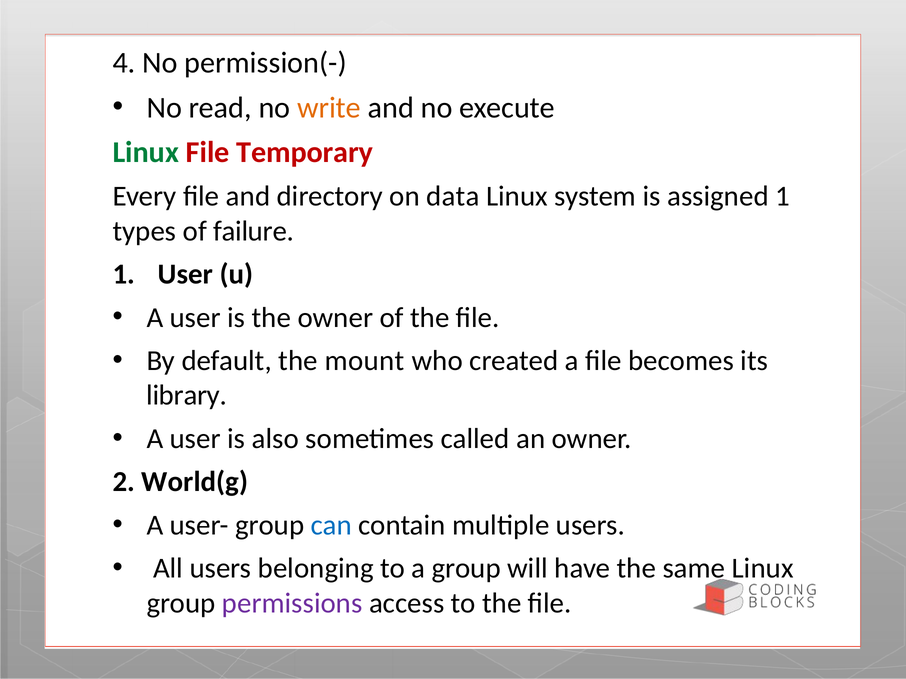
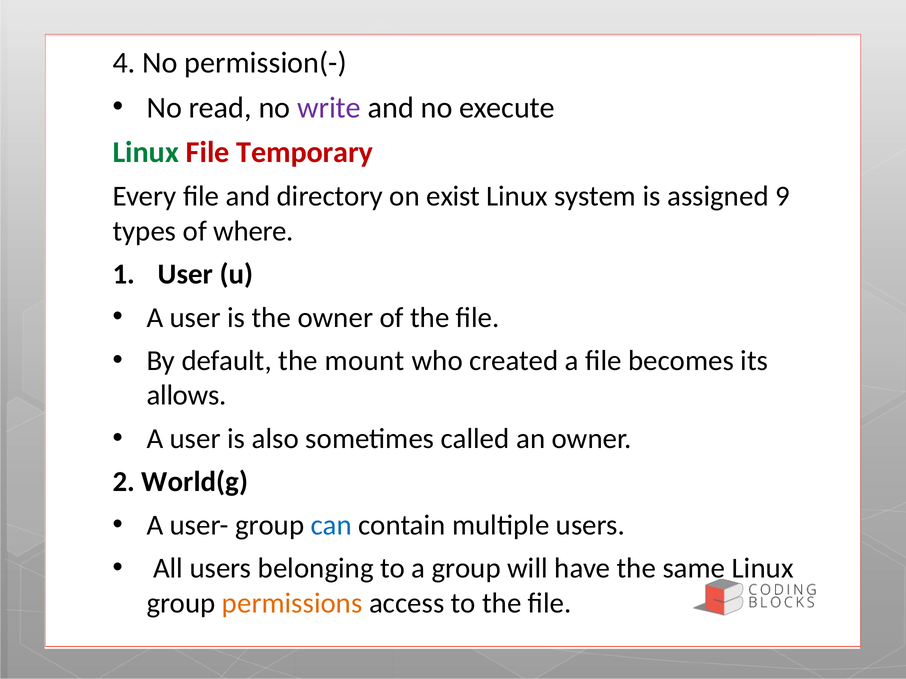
write colour: orange -> purple (329, 108)
data: data -> exist (453, 196)
assigned 1: 1 -> 9 (783, 196)
failure: failure -> where (254, 231)
library: library -> allows (187, 396)
permissions colour: purple -> orange (292, 603)
